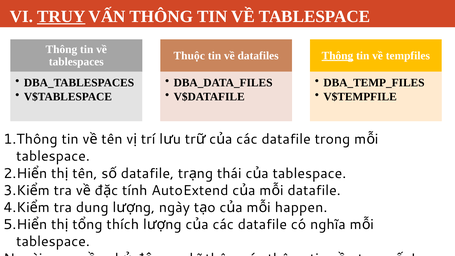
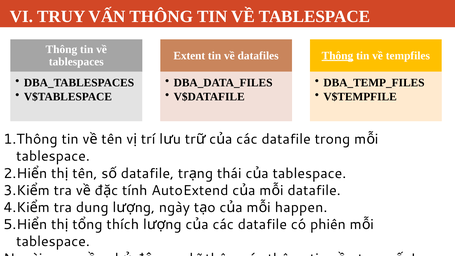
TRUY underline: present -> none (61, 16)
Thuộc: Thuộc -> Extent (189, 56)
nghĩa: nghĩa -> phiên (328, 224)
